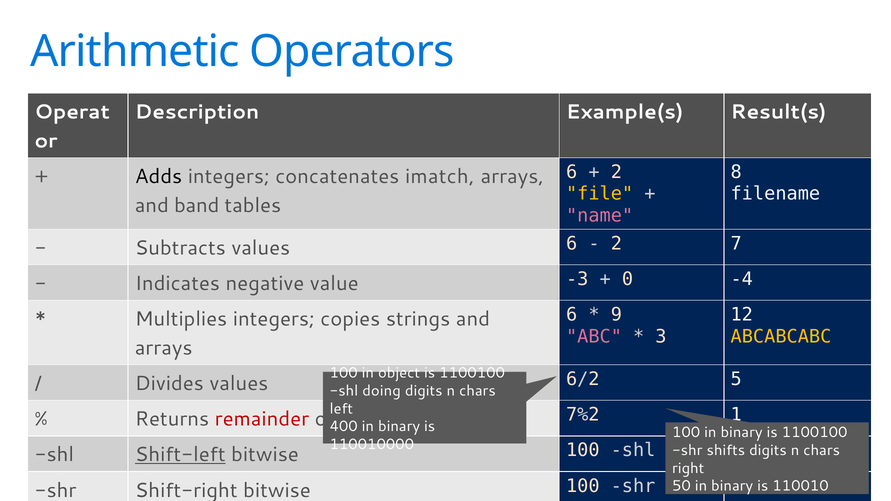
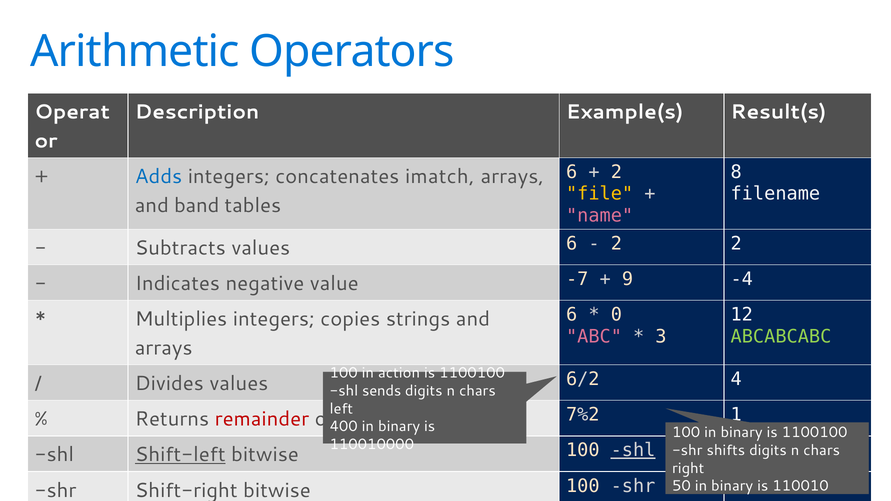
Adds colour: black -> blue (158, 177)
2 7: 7 -> 2 (736, 244)
-3: -3 -> -7 (577, 279)
0: 0 -> 9 (628, 279)
9: 9 -> 0 (616, 315)
ABCABCABC colour: yellow -> light green (781, 337)
object: object -> action (399, 373)
5: 5 -> 4 (736, 379)
doing: doing -> sends (382, 391)
shl underline: none -> present (633, 450)
